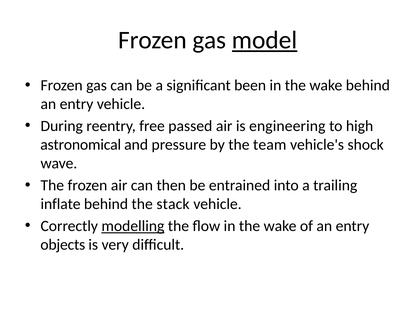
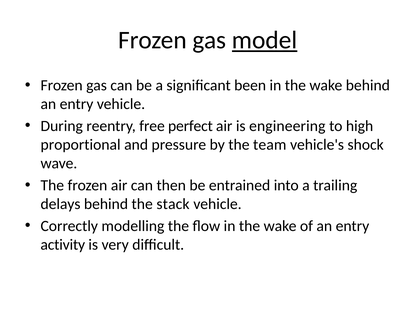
passed: passed -> perfect (190, 126)
astronomical: astronomical -> proportional (81, 145)
inflate: inflate -> delays (61, 204)
modelling underline: present -> none (133, 226)
objects: objects -> activity (63, 245)
